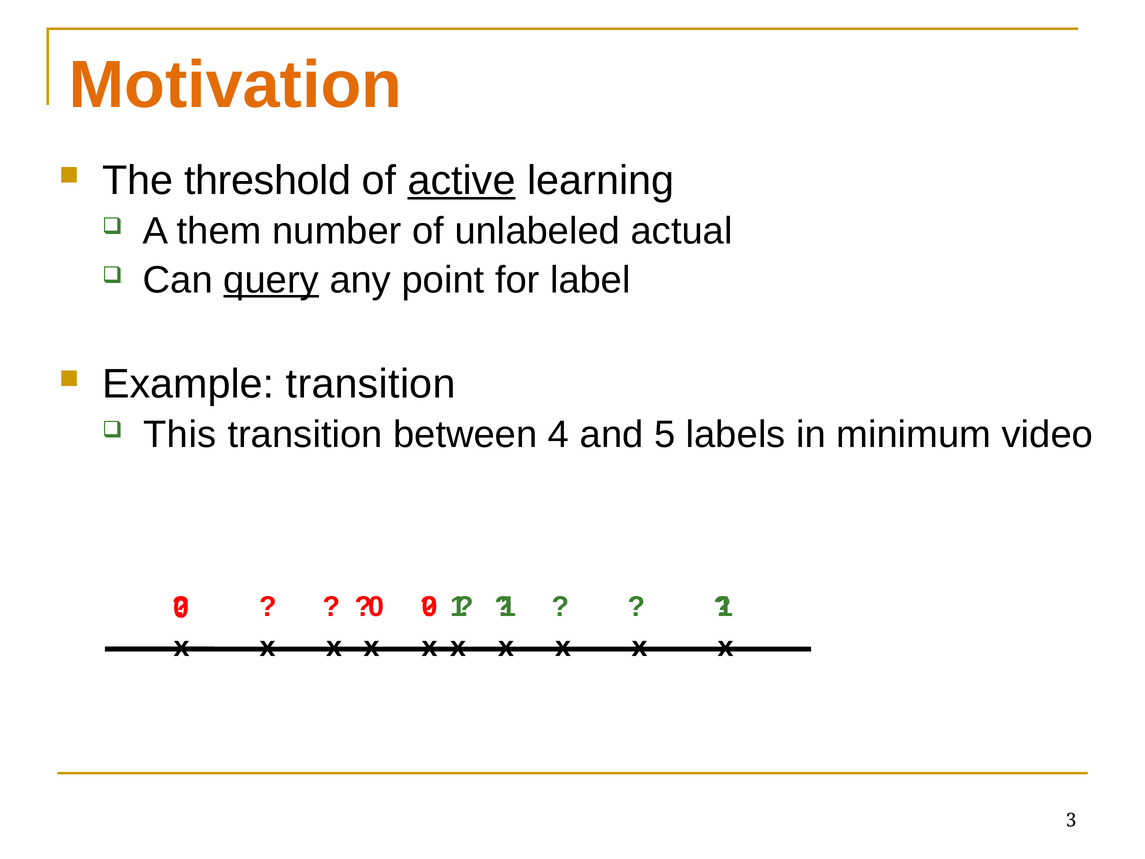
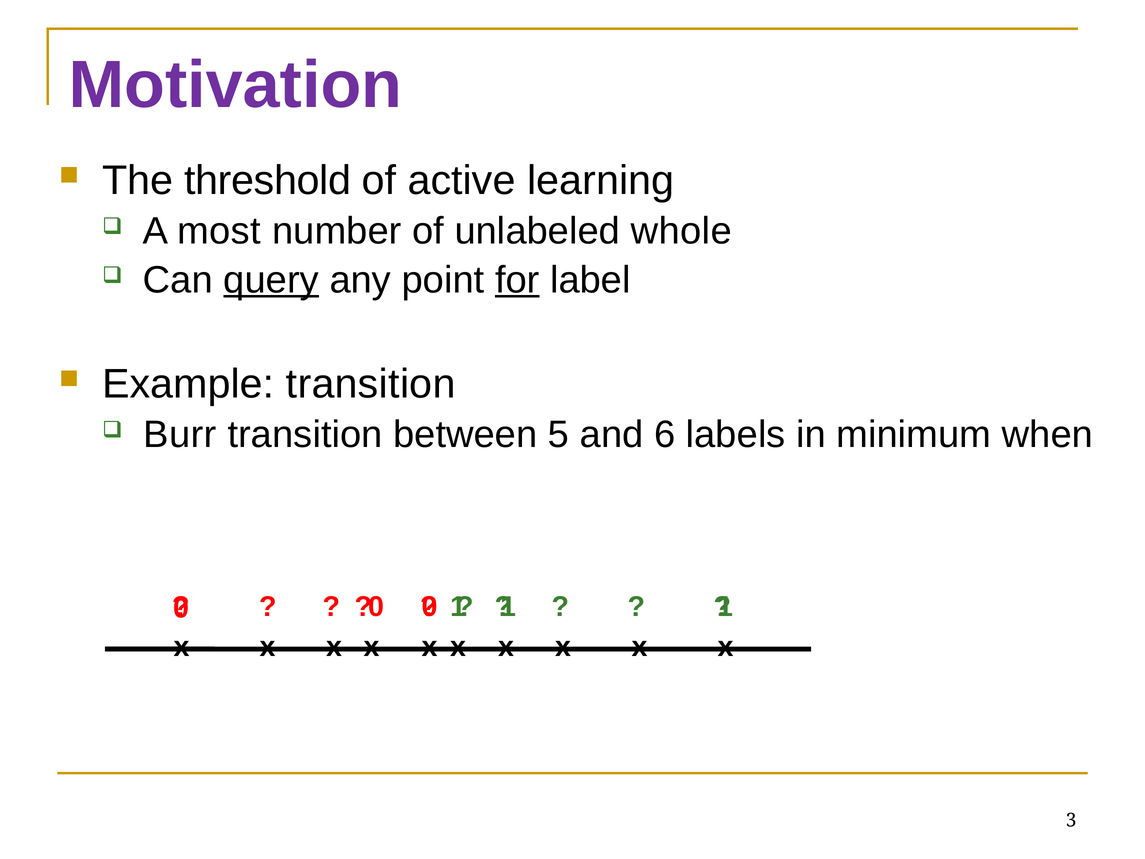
Motivation colour: orange -> purple (235, 85)
active underline: present -> none (462, 180)
them: them -> most (219, 231)
actual: actual -> whole (681, 231)
for underline: none -> present (517, 280)
This: This -> Burr (180, 434)
4: 4 -> 5 (559, 434)
5: 5 -> 6 (665, 434)
video: video -> when (1047, 434)
